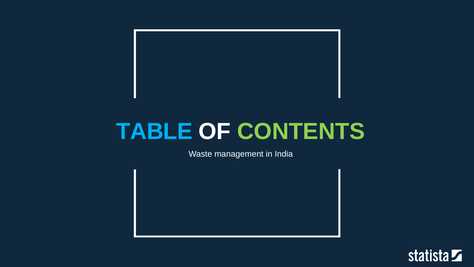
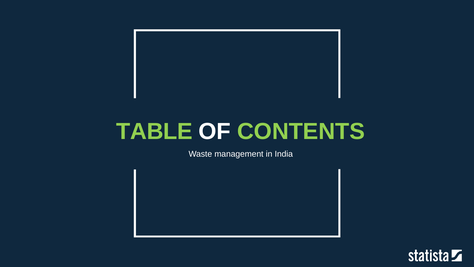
TABLE colour: light blue -> light green (154, 131)
